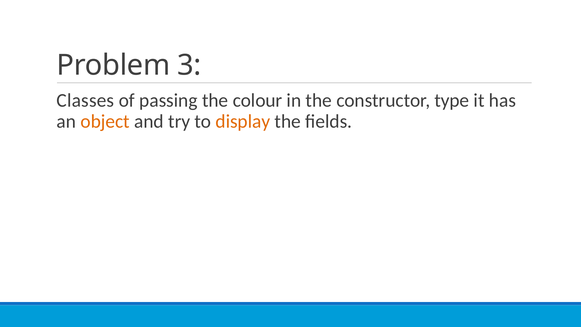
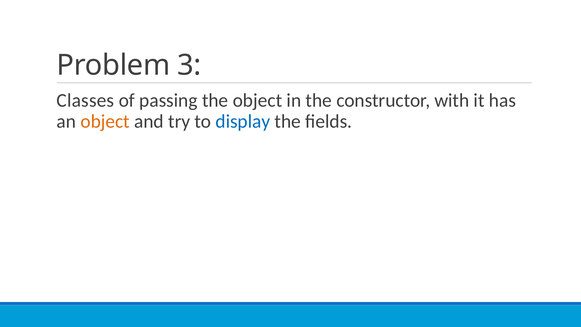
the colour: colour -> object (257, 100)
type: type -> with (452, 100)
display colour: orange -> blue (243, 121)
